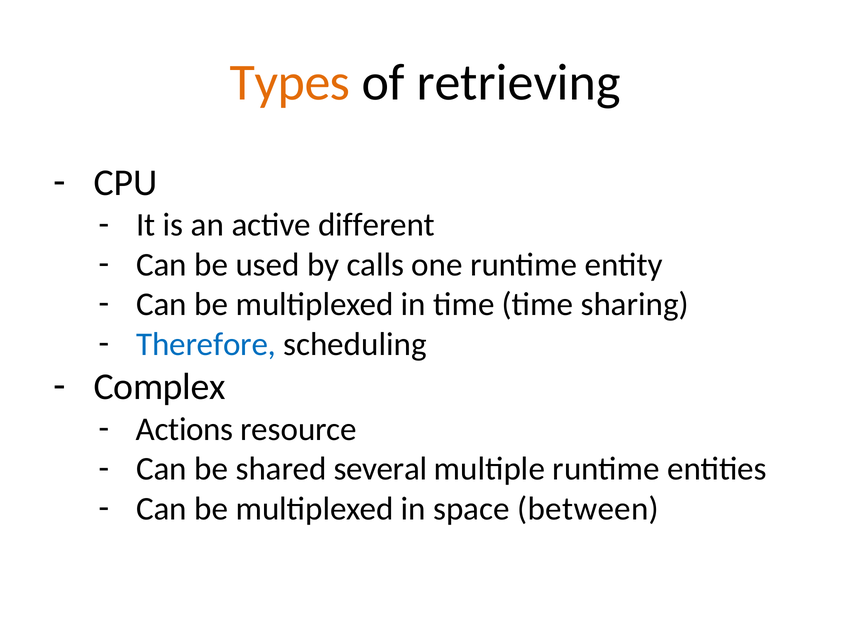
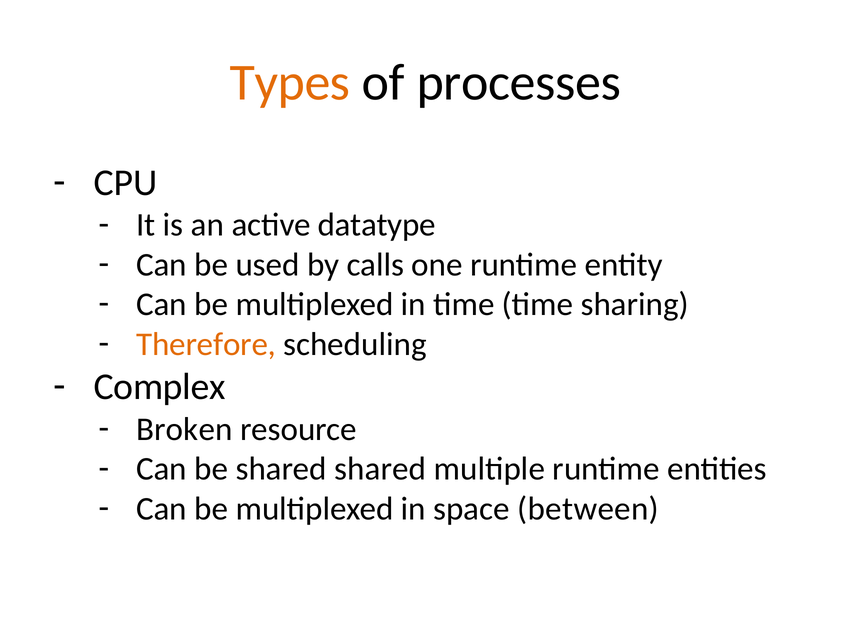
retrieving: retrieving -> processes (519, 82)
different: different -> datatype (377, 225)
Therefore colour: blue -> orange (206, 344)
Actions: Actions -> Broken (184, 429)
shared several: several -> shared (380, 469)
